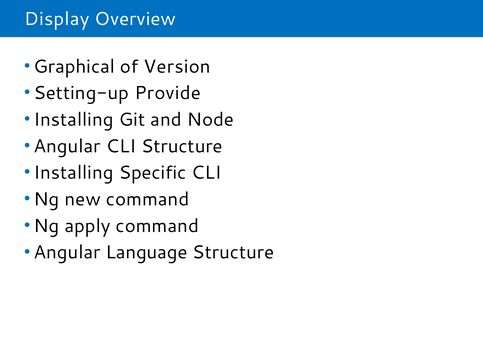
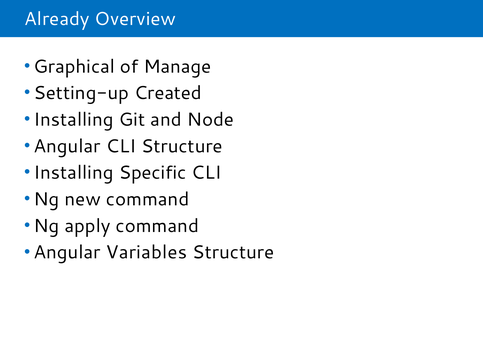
Display: Display -> Already (57, 19)
Version: Version -> Manage (177, 67)
Provide: Provide -> Created (168, 93)
Language: Language -> Variables (146, 253)
